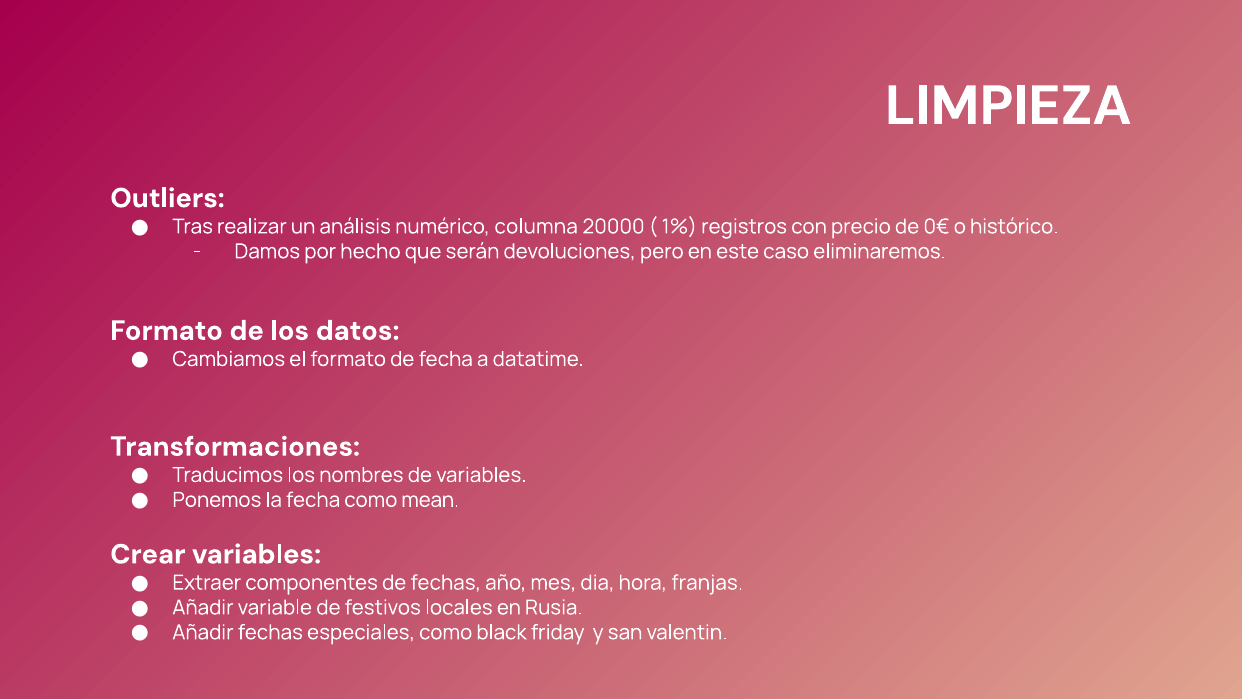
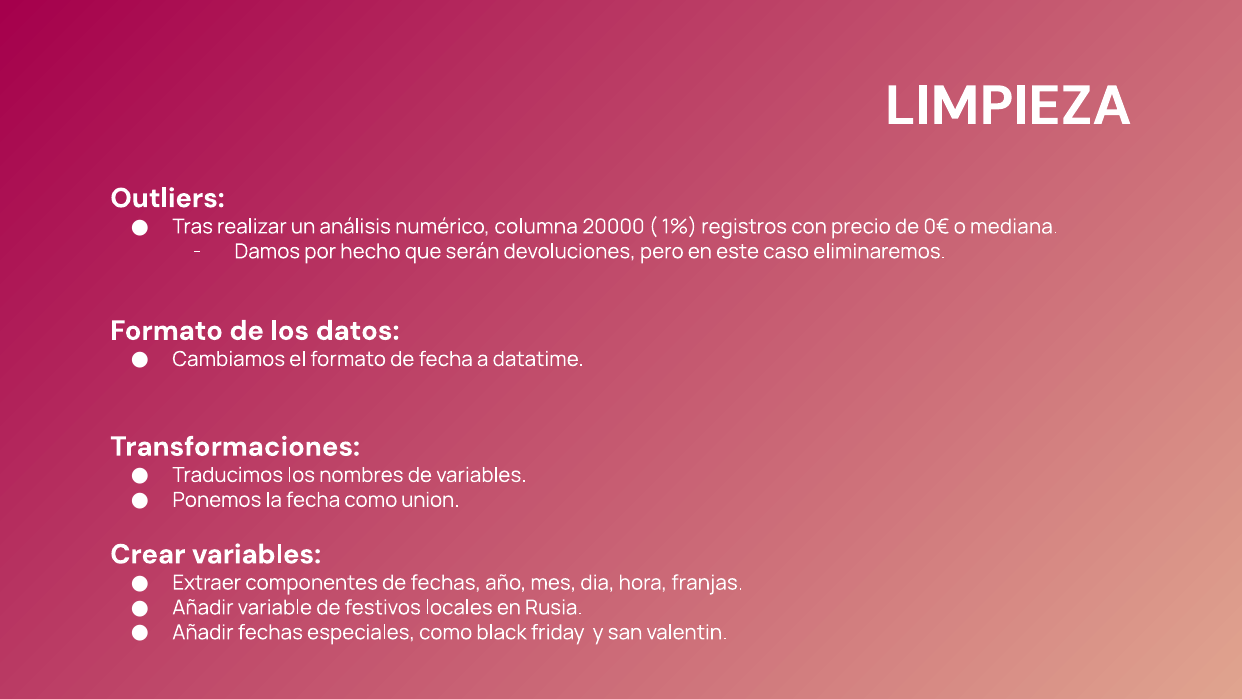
histórico: histórico -> mediana (1014, 227)
mean: mean -> union (430, 500)
